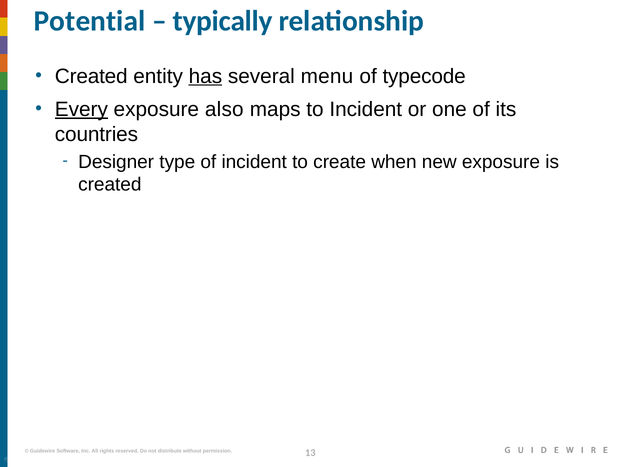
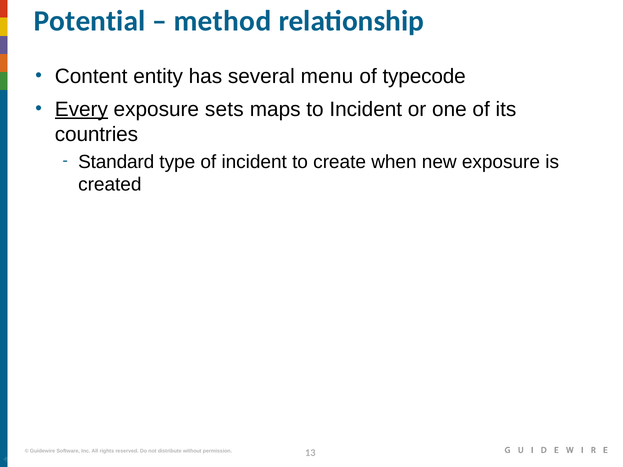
typically: typically -> method (222, 21)
Created: Created -> Content (91, 76)
has underline: present -> none (205, 76)
also: also -> sets (224, 109)
Designer: Designer -> Standard (116, 162)
